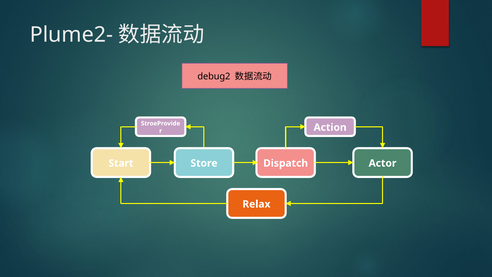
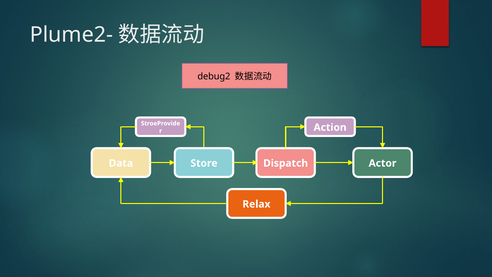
Start: Start -> Data (121, 163)
